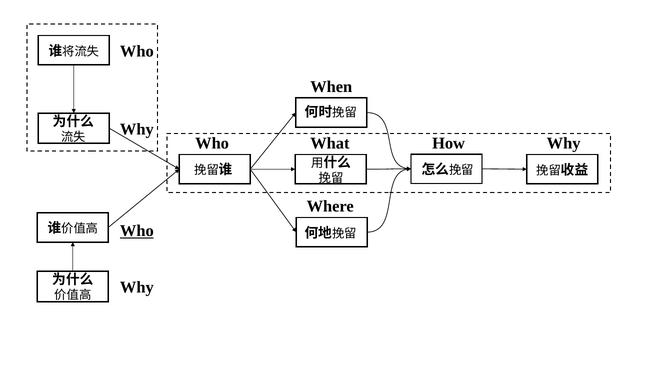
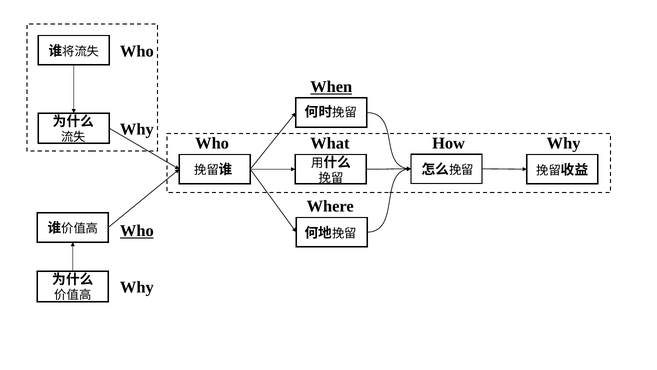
When underline: none -> present (331, 87)
